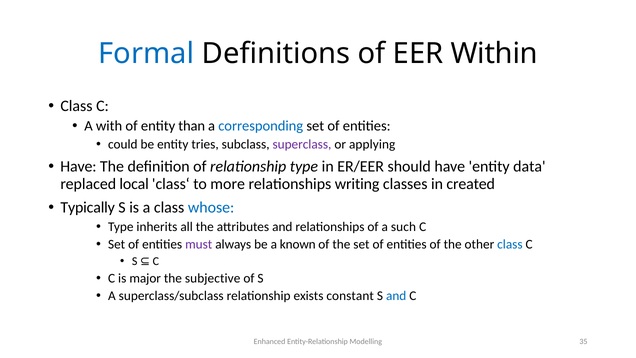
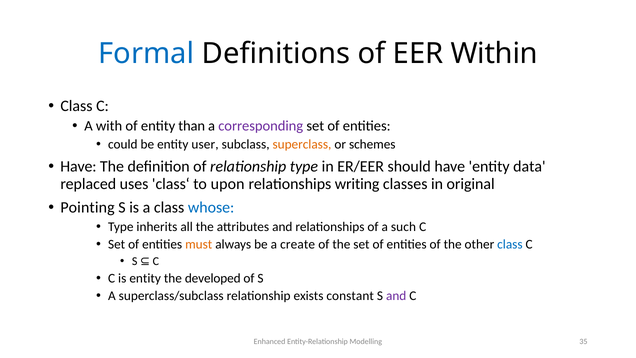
corresponding colour: blue -> purple (261, 126)
tries: tries -> user (205, 144)
superclass colour: purple -> orange (302, 144)
applying: applying -> schemes (372, 144)
local: local -> uses (134, 184)
more: more -> upon (228, 184)
created: created -> original (471, 184)
Typically: Typically -> Pointing (88, 208)
must colour: purple -> orange (199, 244)
known: known -> create (298, 244)
is major: major -> entity (145, 278)
subjective: subjective -> developed (213, 278)
and colour: blue -> purple (396, 296)
